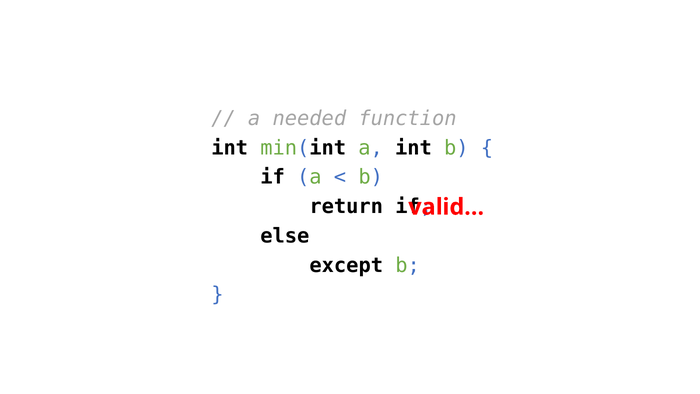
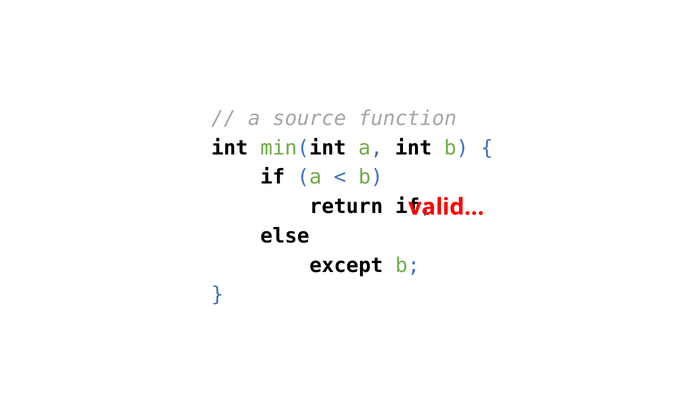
needed: needed -> source (309, 118)
